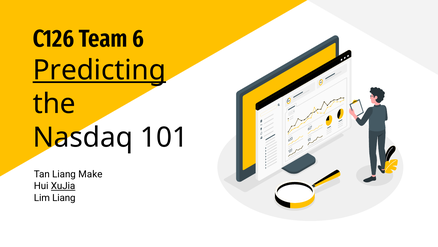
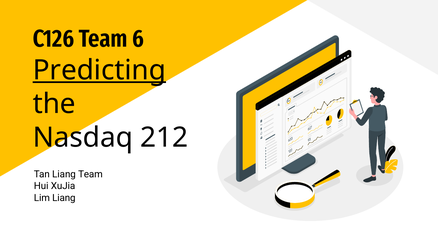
101: 101 -> 212 (164, 137)
Liang Make: Make -> Team (90, 174)
XuJia underline: present -> none (63, 186)
